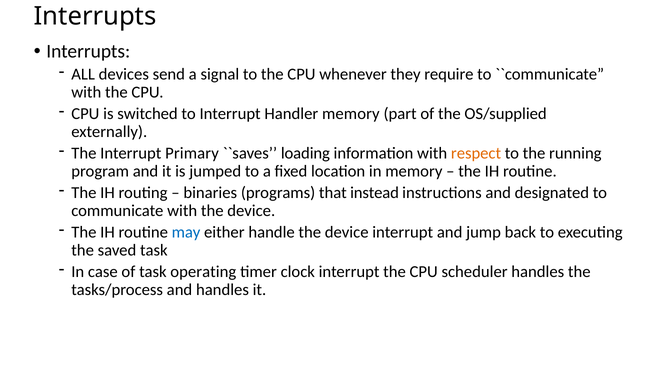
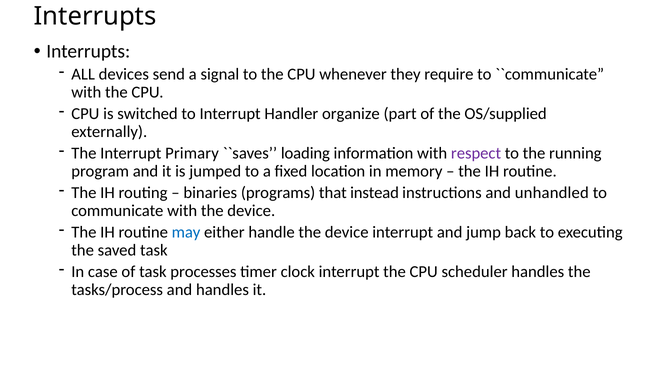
Handler memory: memory -> organize (351, 114)
respect colour: orange -> purple (476, 153)
designated: designated -> unhandled (552, 193)
operating: operating -> processes (203, 272)
